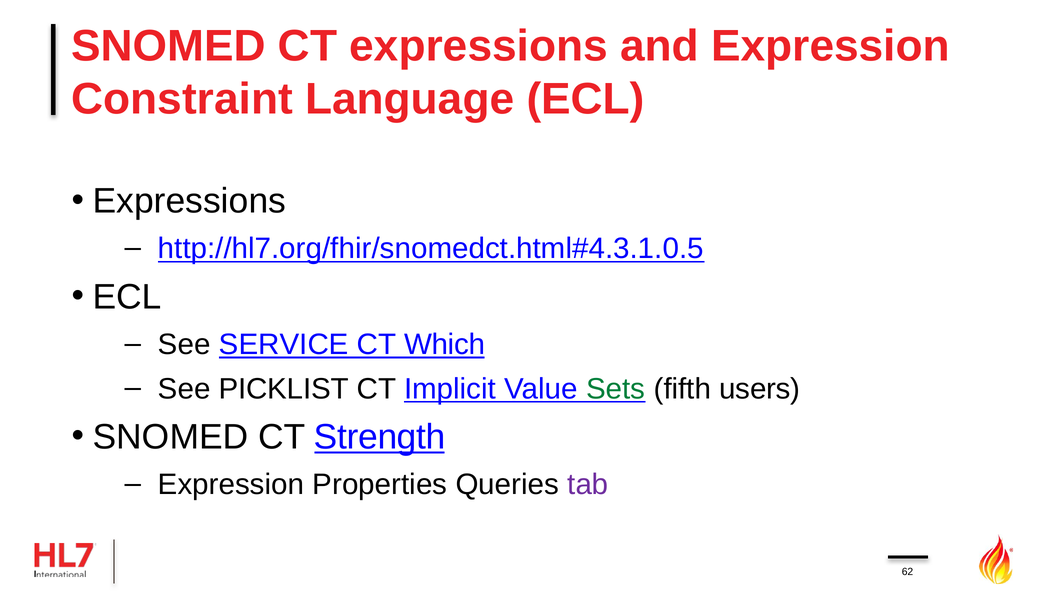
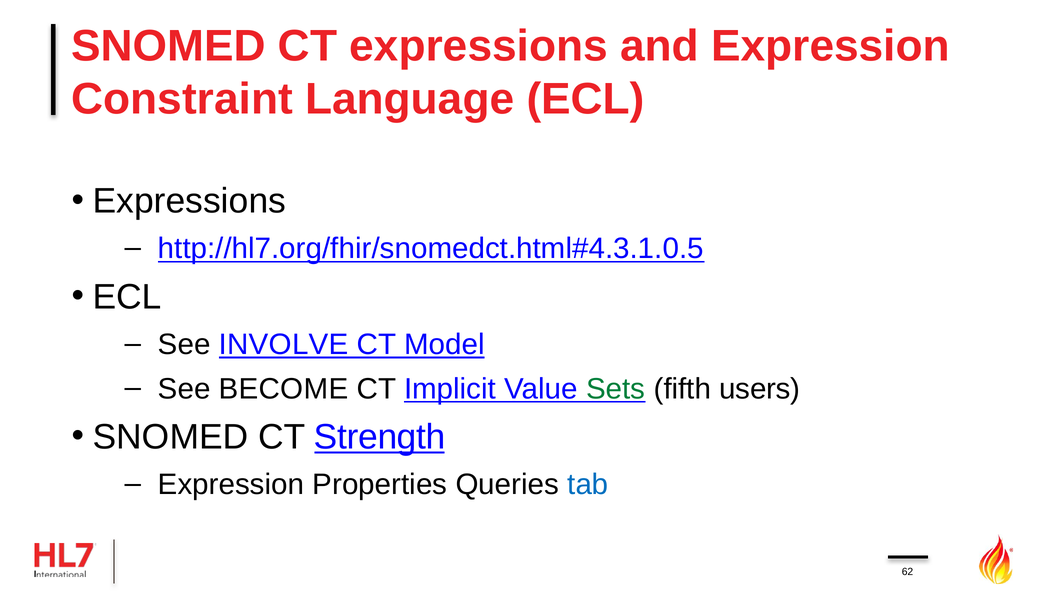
SERVICE: SERVICE -> INVOLVE (284, 345)
Which: Which -> Model (444, 345)
PICKLIST: PICKLIST -> BECOME (284, 389)
tab colour: purple -> blue (588, 485)
